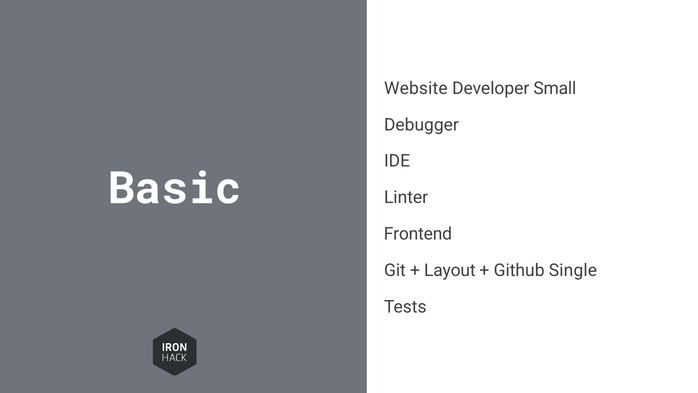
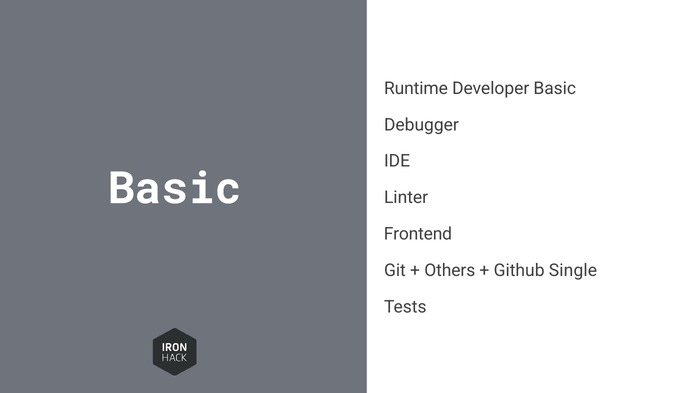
Website: Website -> Runtime (416, 88)
Developer Small: Small -> Basic (555, 88)
Layout: Layout -> Others (450, 270)
